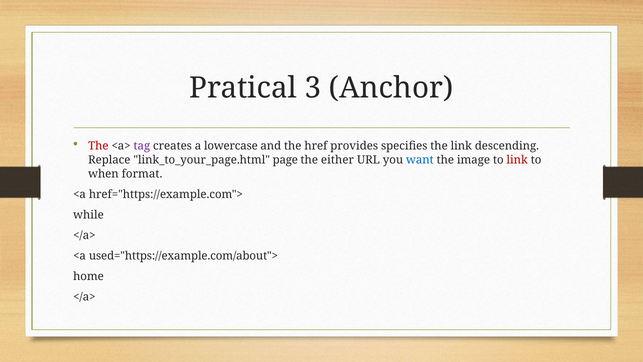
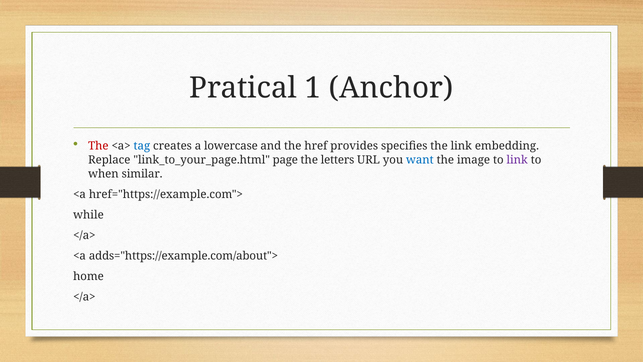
3: 3 -> 1 (313, 88)
tag colour: purple -> blue (142, 146)
descending: descending -> embedding (507, 146)
either: either -> letters (338, 160)
link colour: red -> purple (517, 160)
format: format -> similar (142, 174)
used="https://example.com/about">: used="https://example.com/about"> -> adds="https://example.com/about"> (183, 256)
